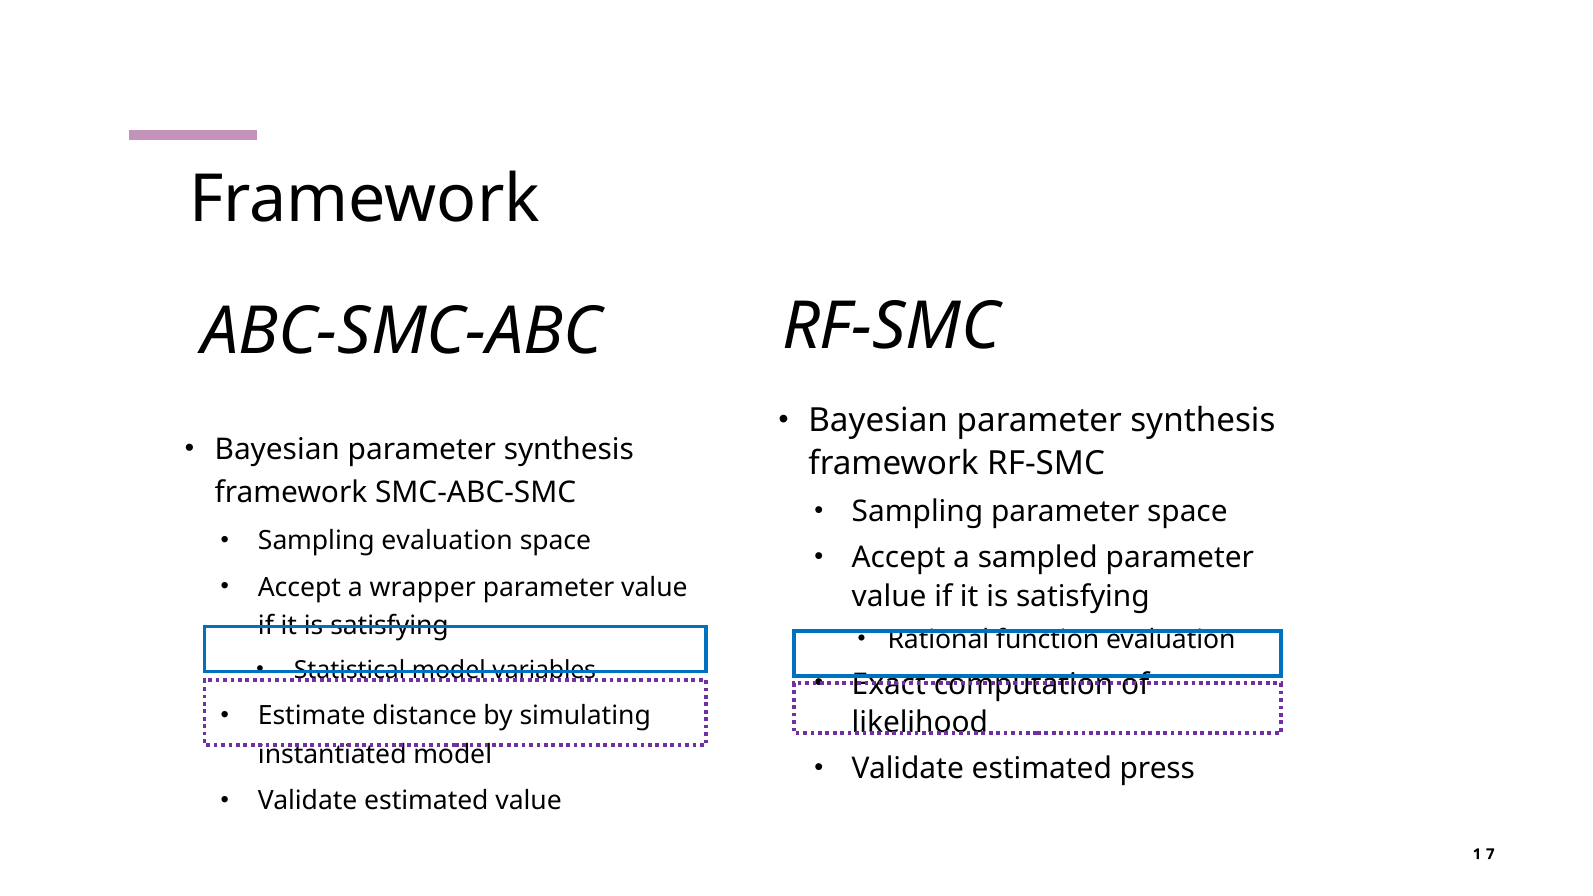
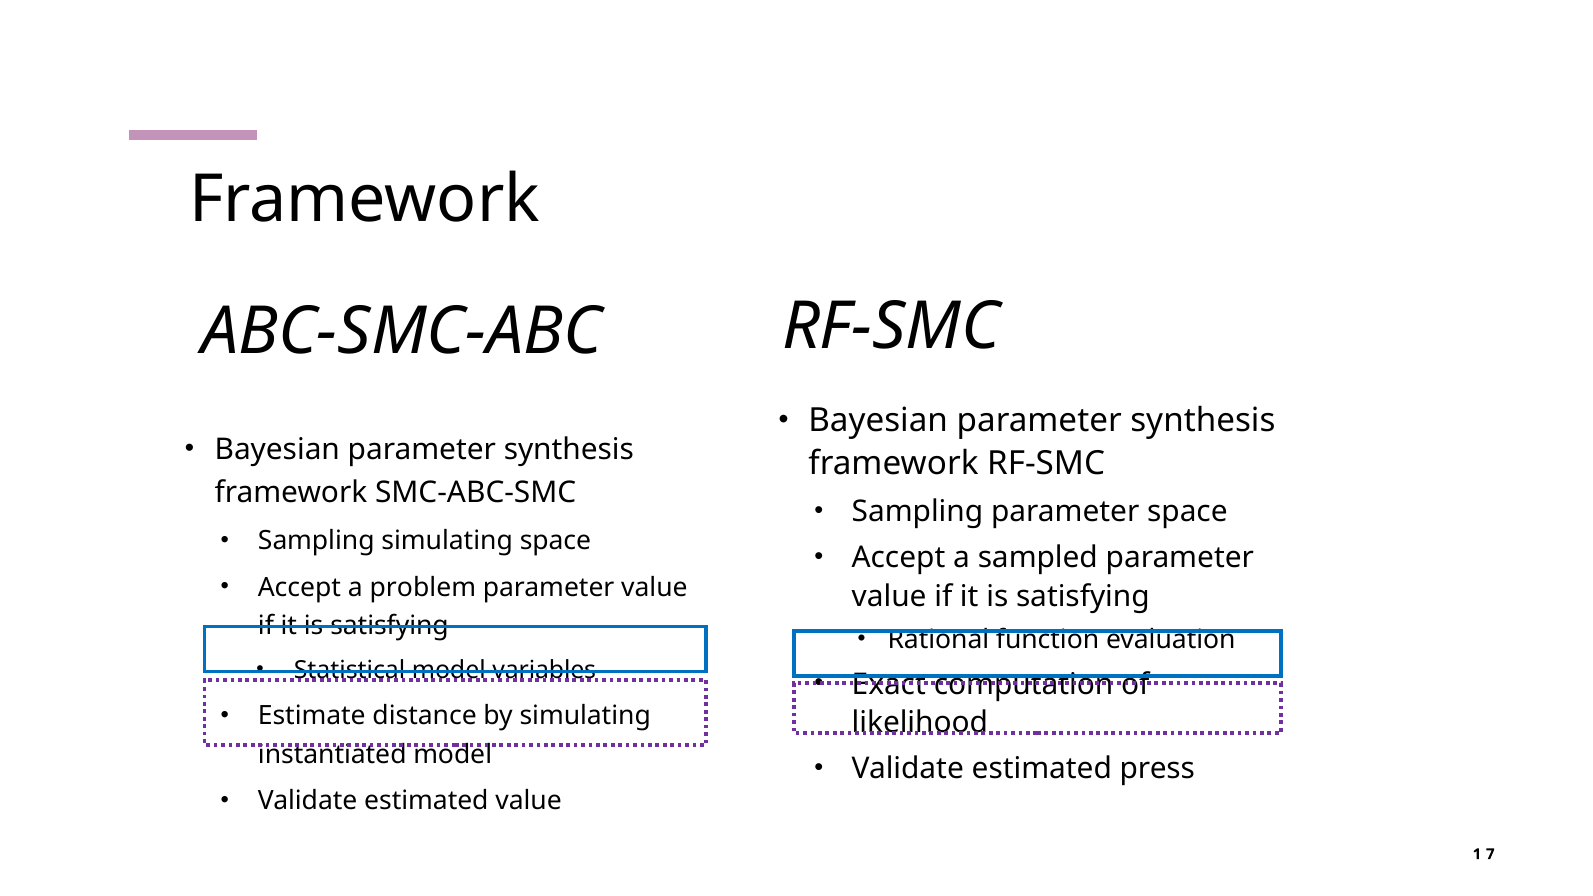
Sampling evaluation: evaluation -> simulating (447, 541)
wrapper: wrapper -> problem (423, 587)
